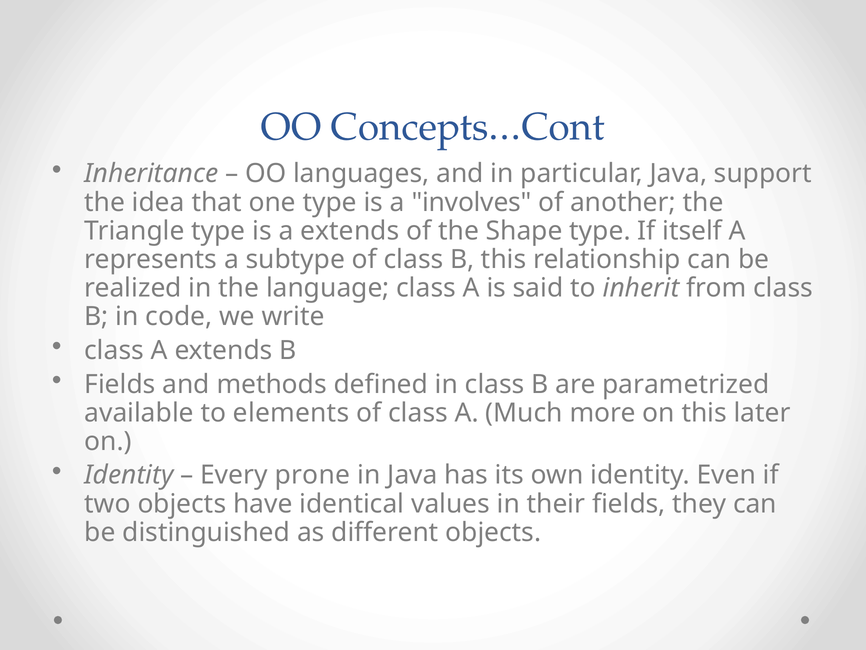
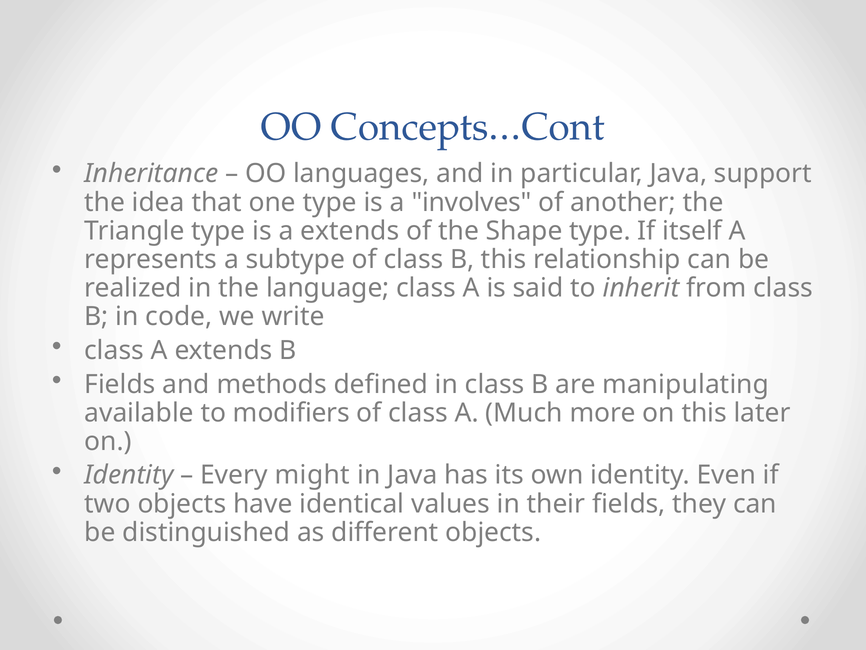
parametrized: parametrized -> manipulating (686, 384)
elements: elements -> modifiers (291, 413)
prone: prone -> might (312, 475)
